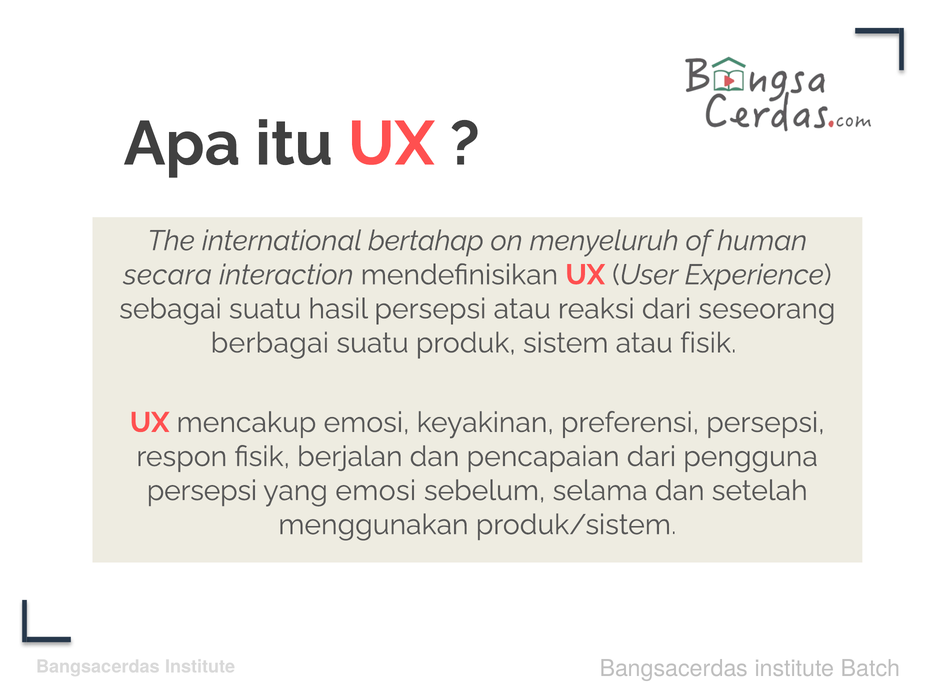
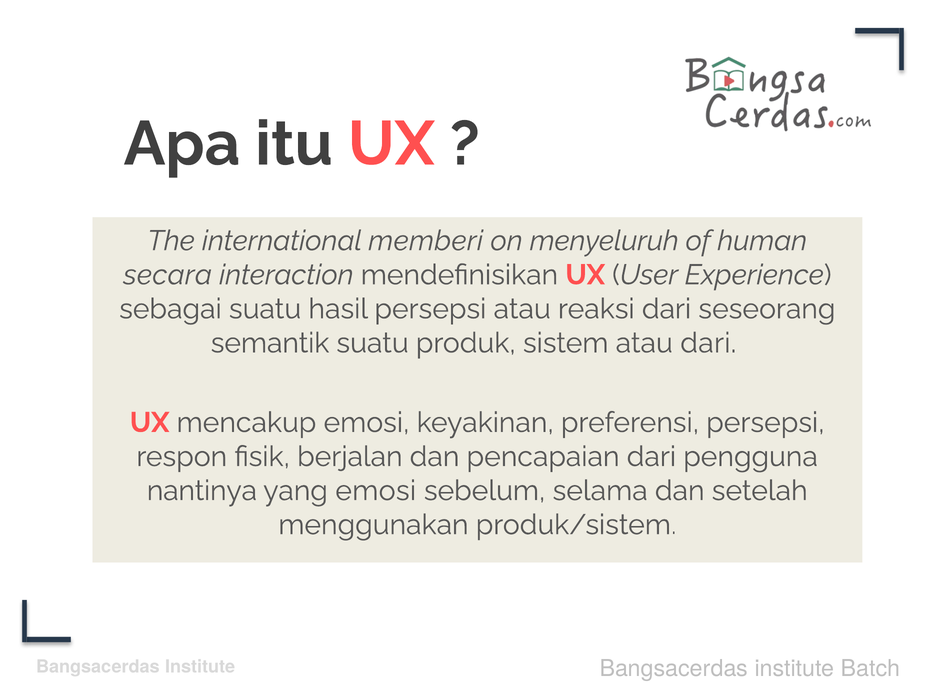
bertahap: bertahap -> memberi (426, 241)
berbagai: berbagai -> semantik (270, 343)
atau fisik: fisik -> dari (708, 343)
persepsi: persepsi -> nantinya (202, 491)
